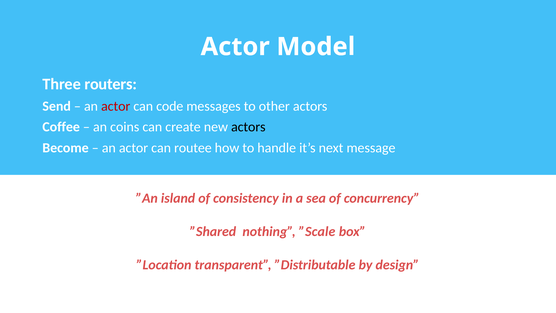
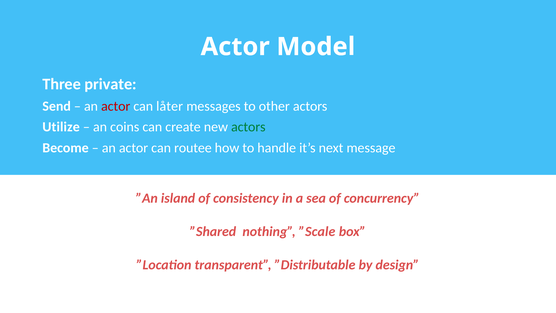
routers: routers -> private (111, 84)
code: code -> låter (170, 106)
Coffee: Coffee -> Utilize (61, 127)
actors colour: black -> green (248, 127)
